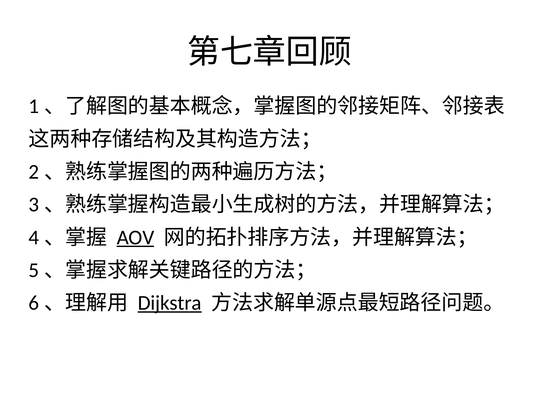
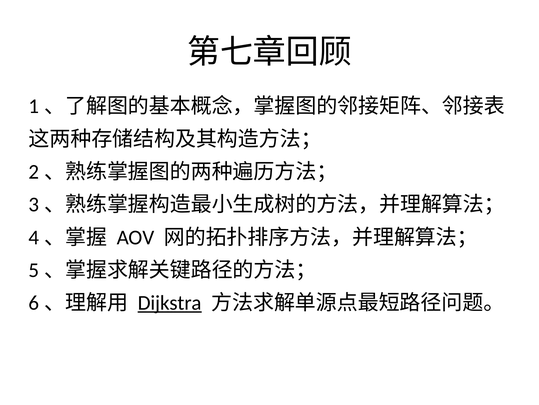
AOV underline: present -> none (135, 237)
